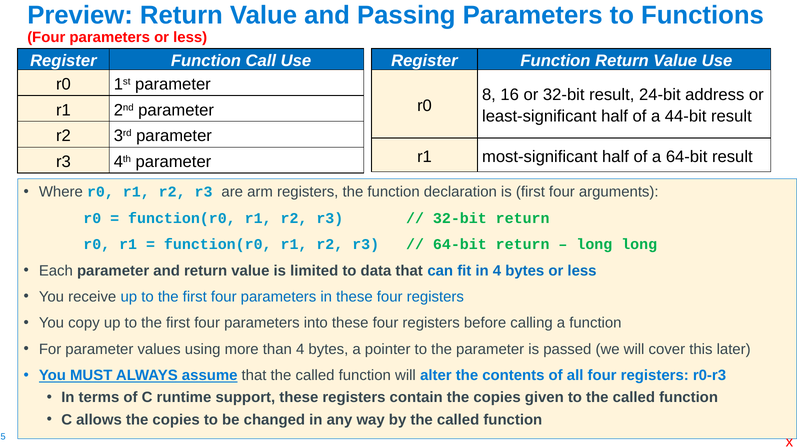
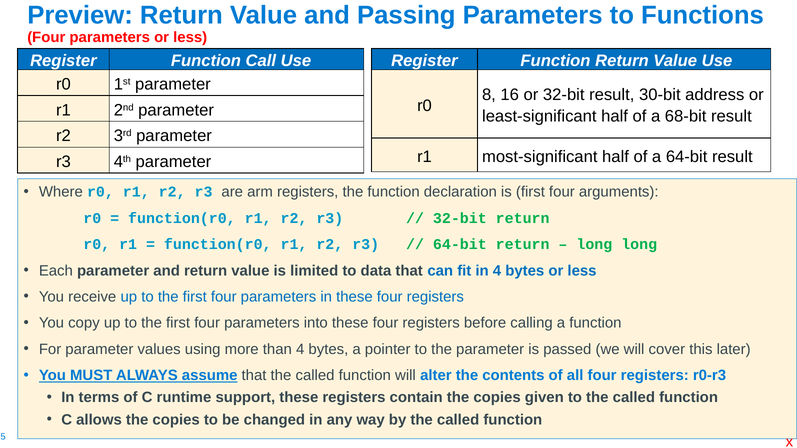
24-bit: 24-bit -> 30-bit (660, 95)
44-bit: 44-bit -> 68-bit (686, 116)
